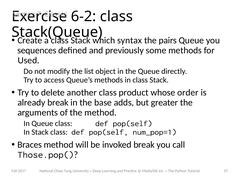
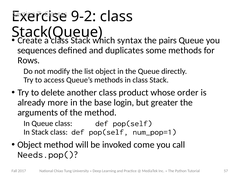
6-2: 6-2 -> 9-2 (84, 16)
previously: previously -> duplicates (124, 50)
Used: Used -> Rows (29, 60)
already break: break -> more (58, 103)
adds: adds -> login (124, 103)
Braces: Braces -> Object (30, 145)
invoked break: break -> come (144, 145)
Those.pop(: Those.pop( -> Needs.pop( (46, 155)
